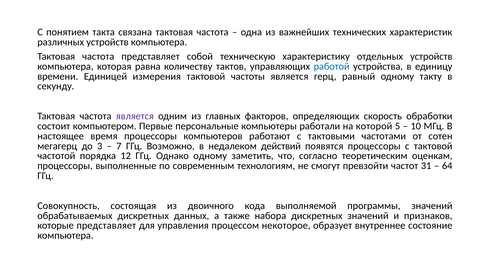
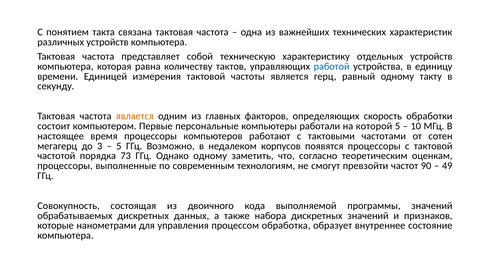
является colour: purple -> orange (135, 117)
7: 7 -> 5 (119, 146)
действий: действий -> корпусов (281, 146)
12: 12 -> 73 (126, 156)
31: 31 -> 90 (426, 166)
64: 64 -> 49 (447, 166)
которые представляет: представляет -> нанометрами (106, 226)
некоторое: некоторое -> обработка (286, 226)
